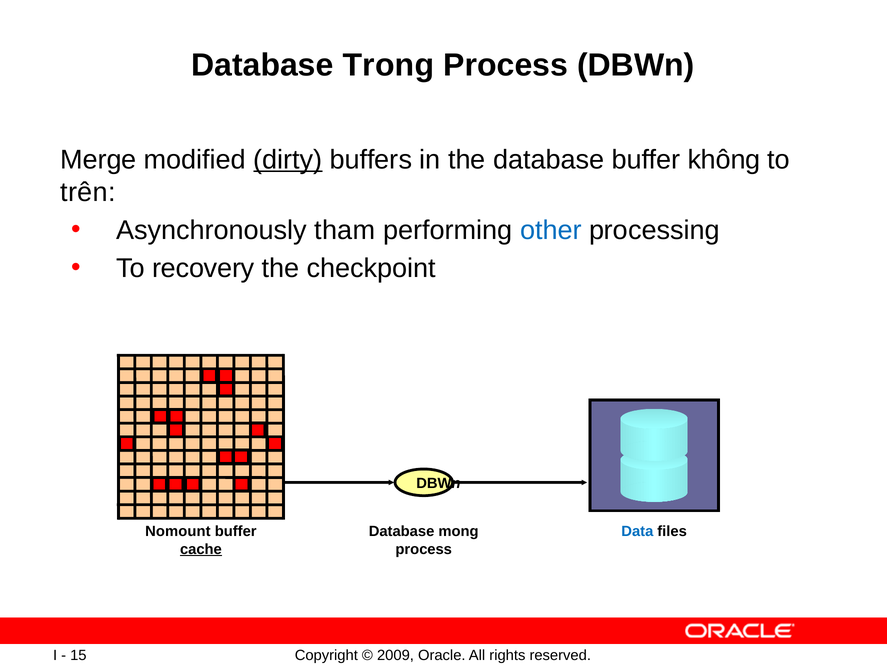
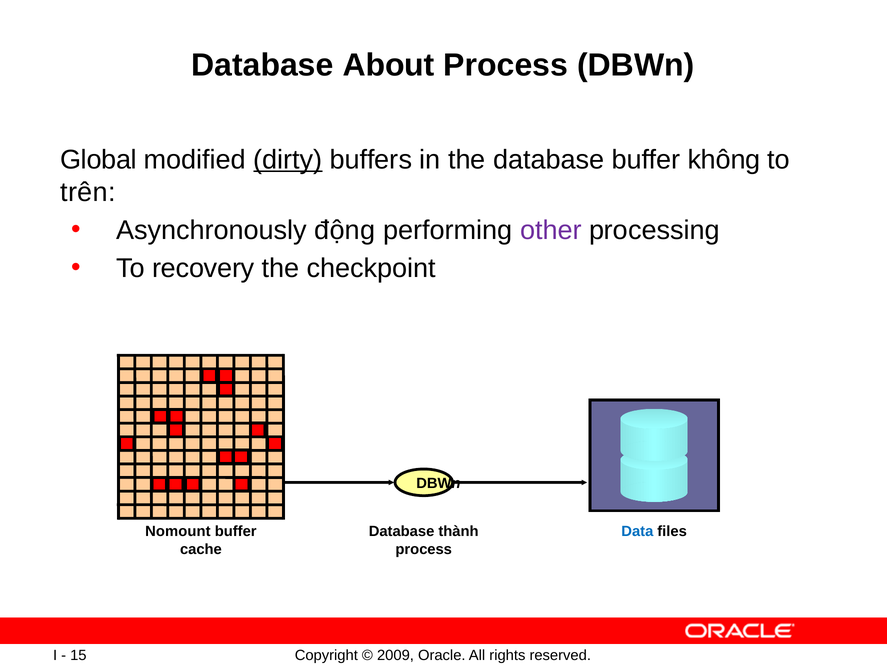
Trong: Trong -> About (389, 65)
Merge: Merge -> Global (98, 160)
tham: tham -> động (345, 230)
other colour: blue -> purple (551, 230)
mong: mong -> thành (459, 532)
cache underline: present -> none (201, 549)
